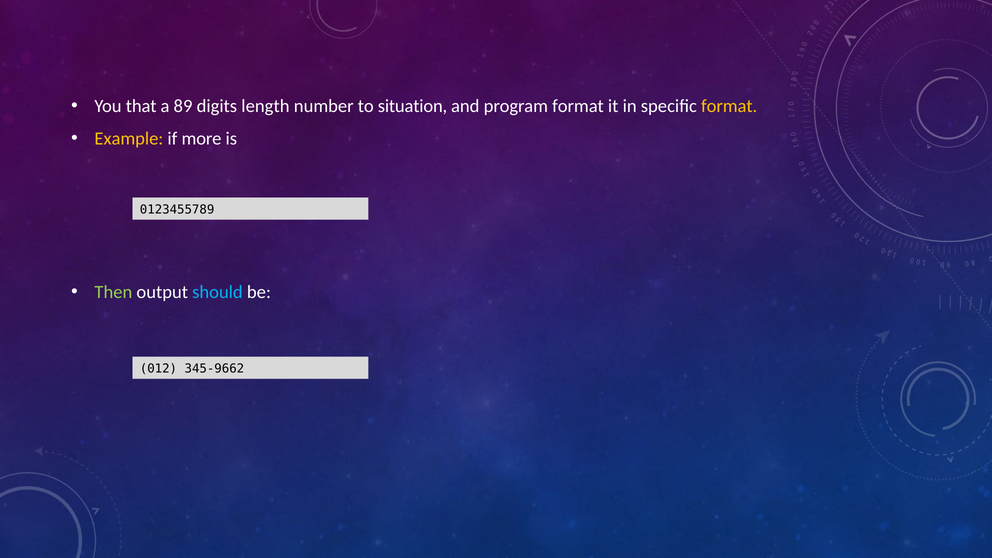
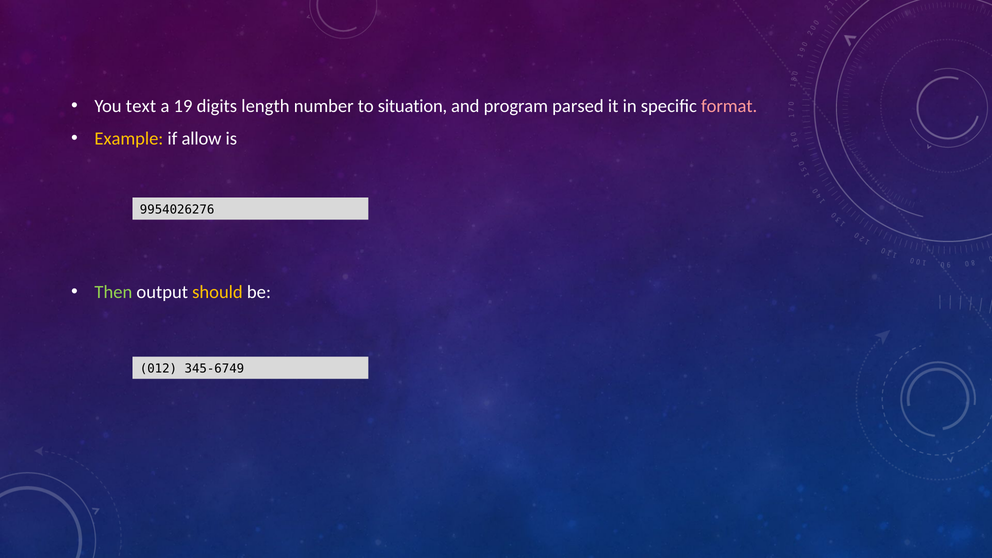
that: that -> text (141, 106)
89: 89 -> 19 (183, 106)
program format: format -> parsed (578, 106)
format colour: yellow -> pink (729, 106)
more: more -> allow (202, 139)
0123455789: 0123455789 -> 9954026276 (177, 210)
should colour: light blue -> yellow (217, 292)
345-9662: 345-9662 -> 345-6749 (214, 369)
